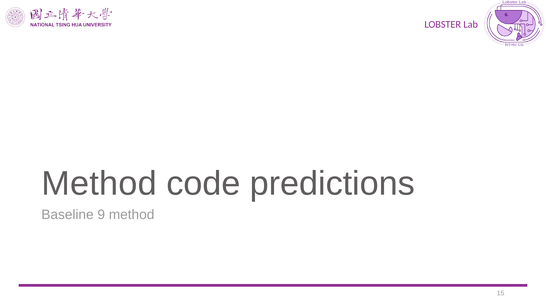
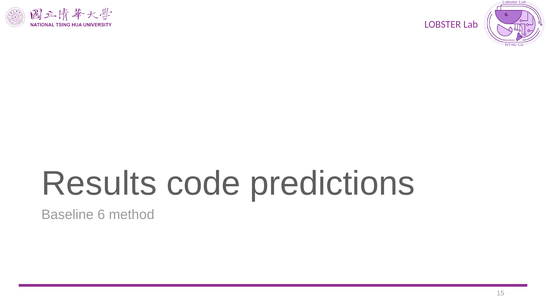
Method: Method -> Results (99, 184)
9: 9 -> 6 (101, 215)
